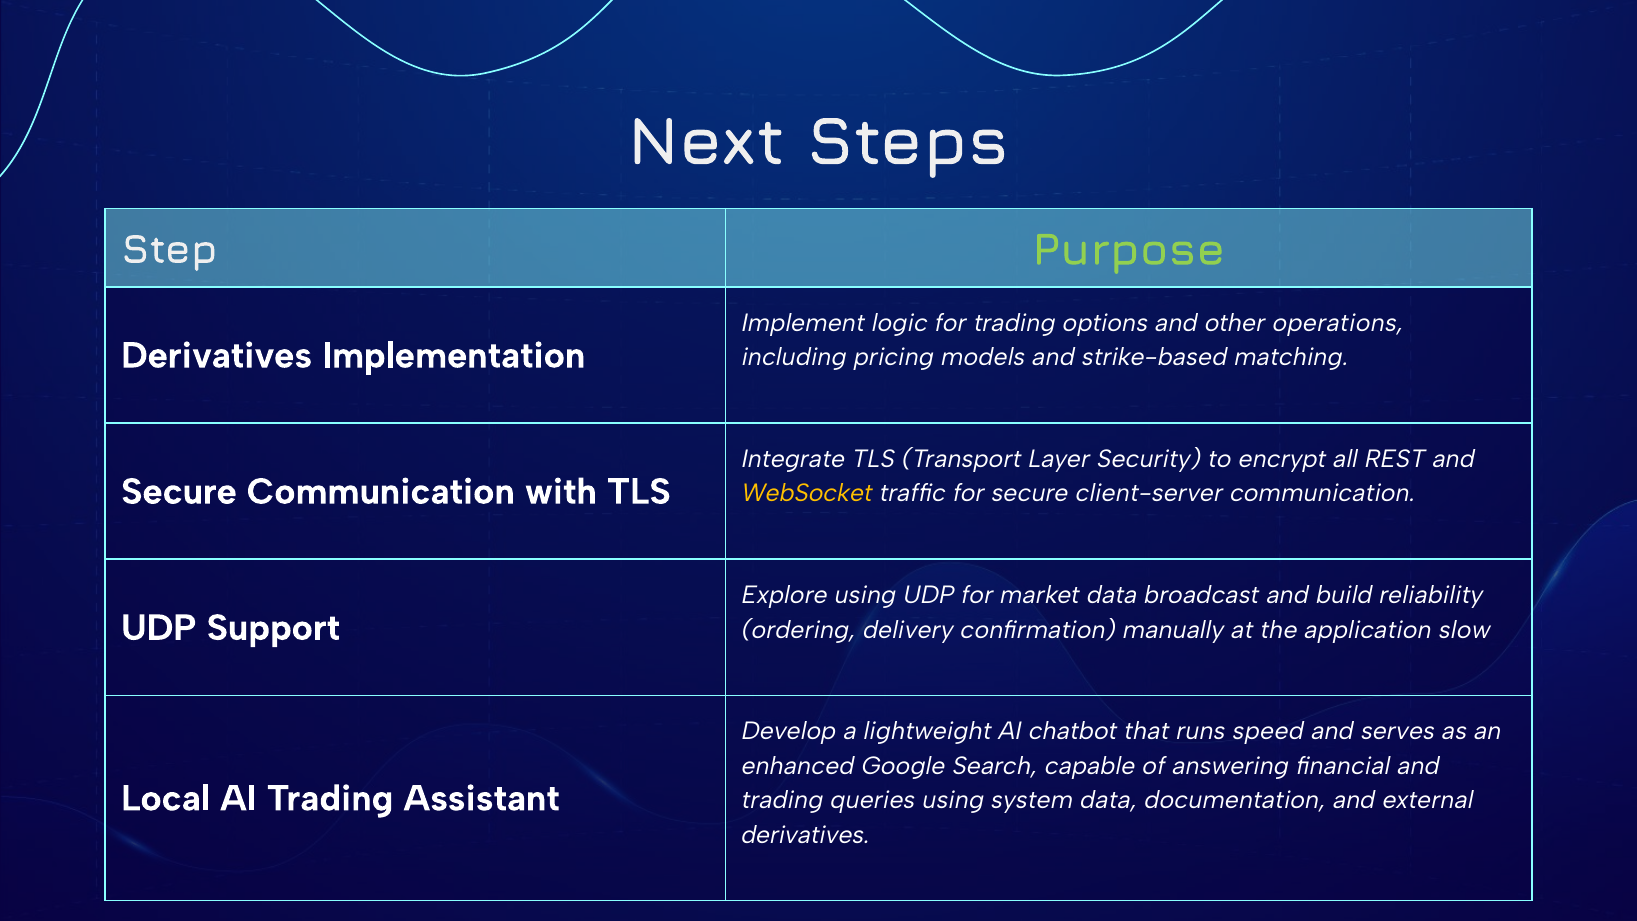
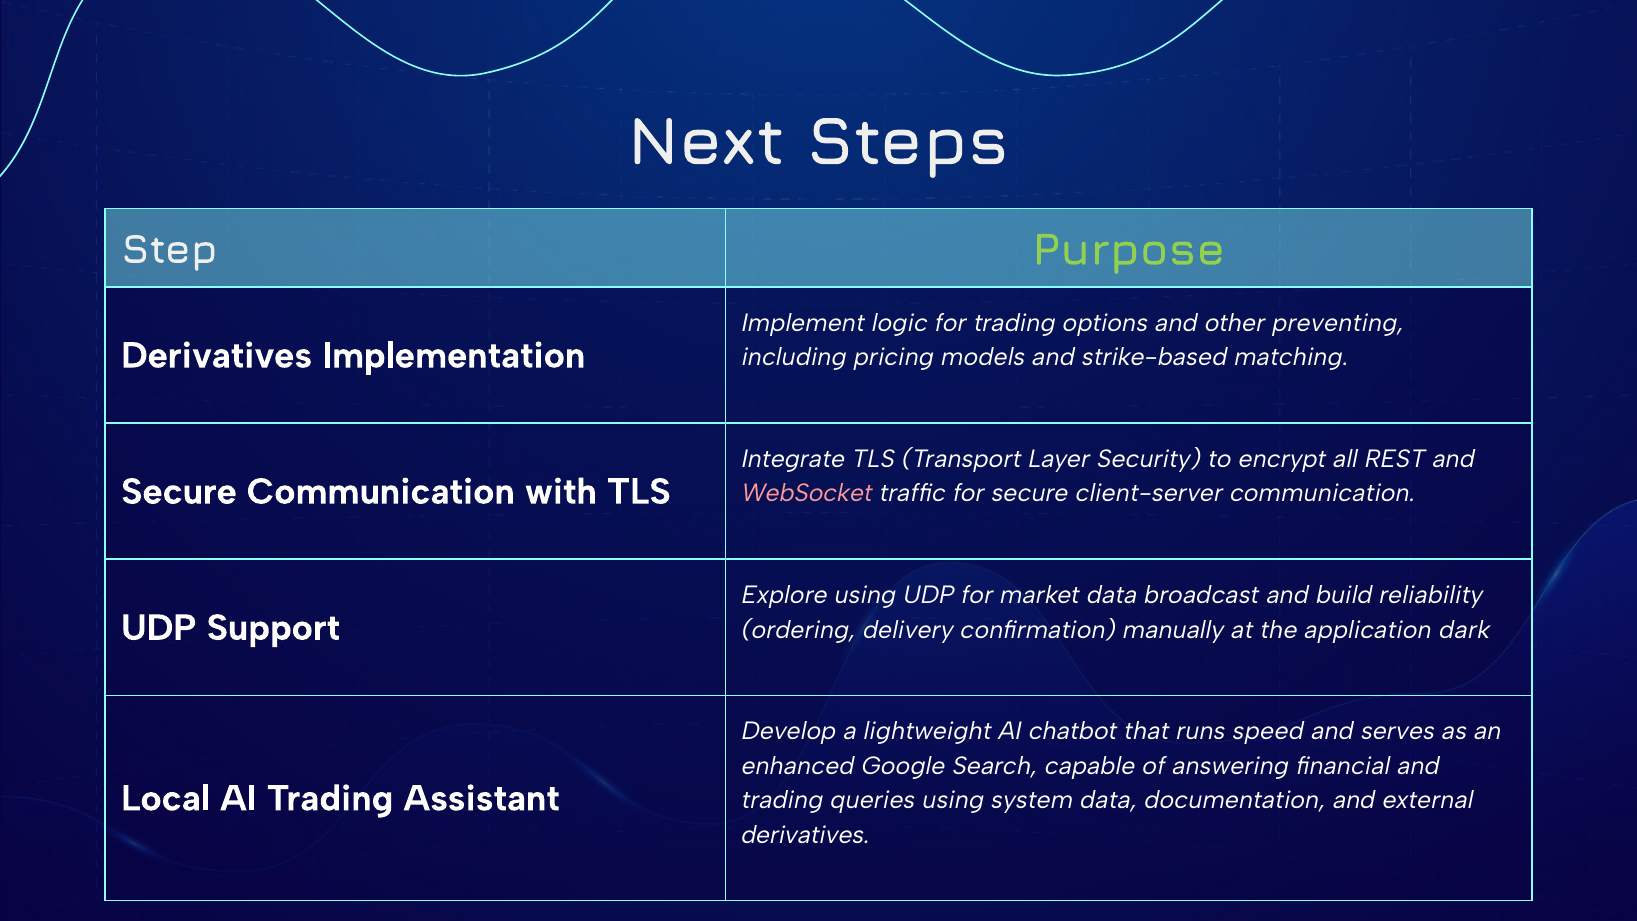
operations: operations -> preventing (1338, 323)
WebSocket colour: yellow -> pink (807, 494)
slow: slow -> dark (1465, 630)
